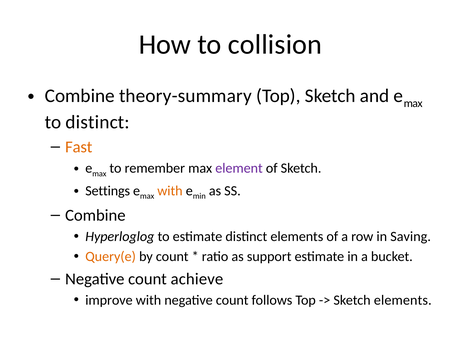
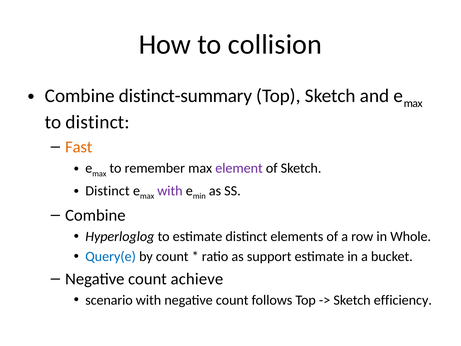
theory-summary: theory-summary -> distinct-summary (186, 96)
Settings: Settings -> Distinct (108, 191)
with colour: orange -> purple (170, 191)
Saving: Saving -> Whole (411, 237)
Query(e colour: orange -> blue (111, 256)
improve: improve -> scenario (109, 300)
Sketch elements: elements -> efficiency (403, 300)
